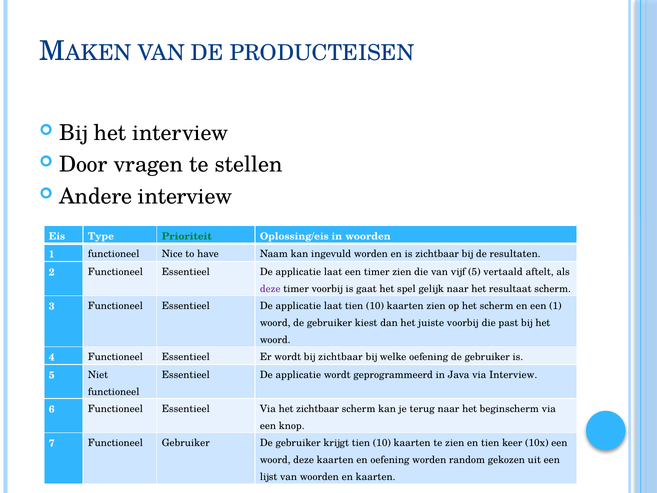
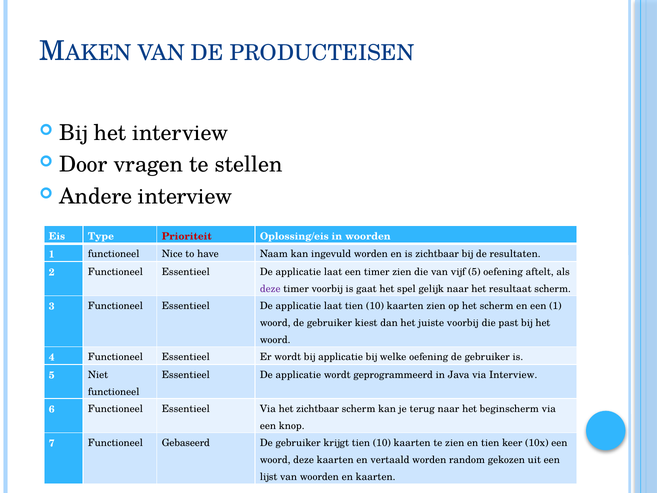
Prioriteit colour: green -> red (187, 237)
5 vertaald: vertaald -> oefening (503, 272)
bij zichtbaar: zichtbaar -> applicatie (341, 357)
Functioneel Gebruiker: Gebruiker -> Gebaseerd (186, 443)
en oefening: oefening -> vertaald (390, 460)
